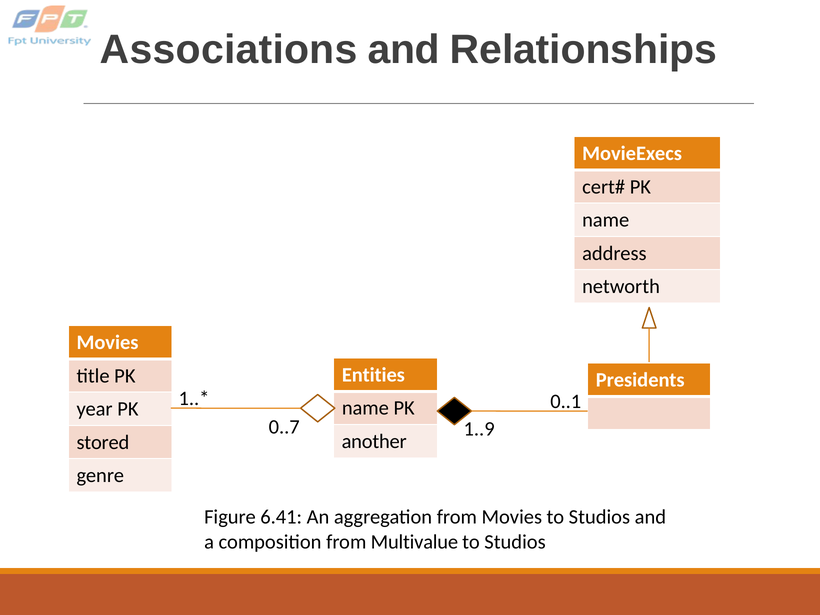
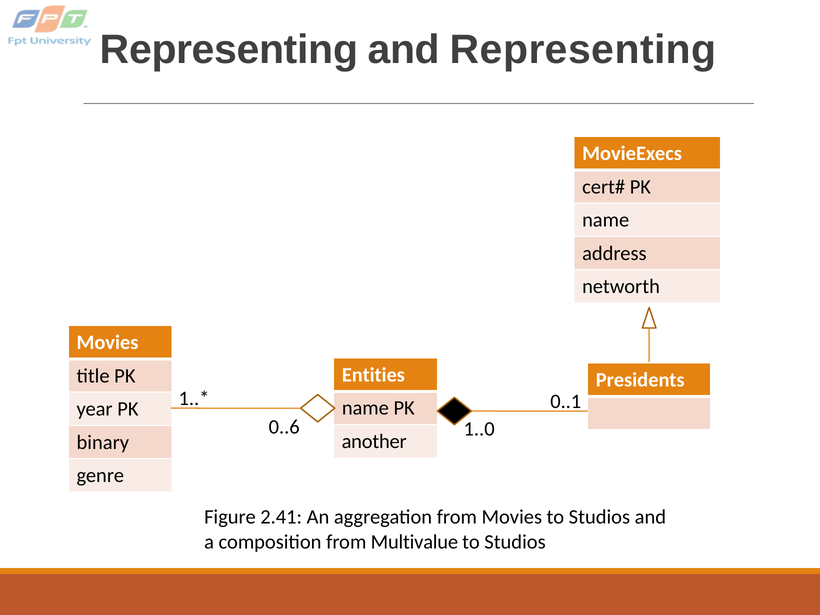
Associations: Associations -> Representing (229, 50)
and Relationships: Relationships -> Representing (583, 50)
0..7: 0..7 -> 0..6 (284, 427)
1..9: 1..9 -> 1..0 (479, 429)
stored: stored -> binary (103, 442)
6.41: 6.41 -> 2.41 (281, 517)
